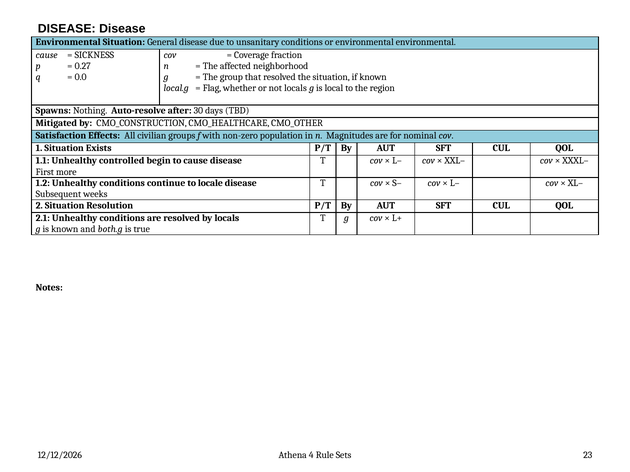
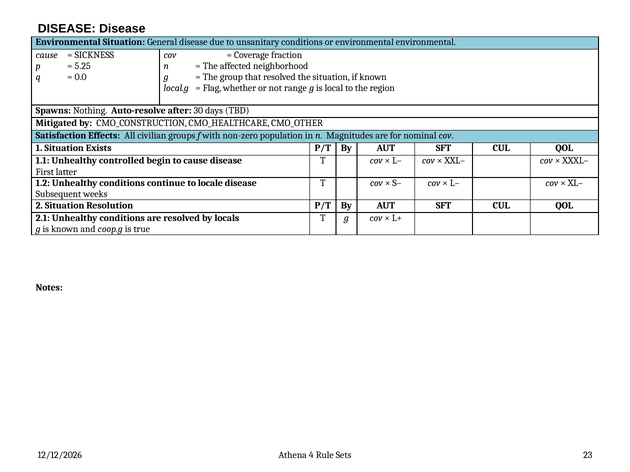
0.27: 0.27 -> 5.25 (83, 66)
not locals: locals -> range (295, 88)
more: more -> latter (66, 172)
both.g: both.g -> coop.g (110, 229)
